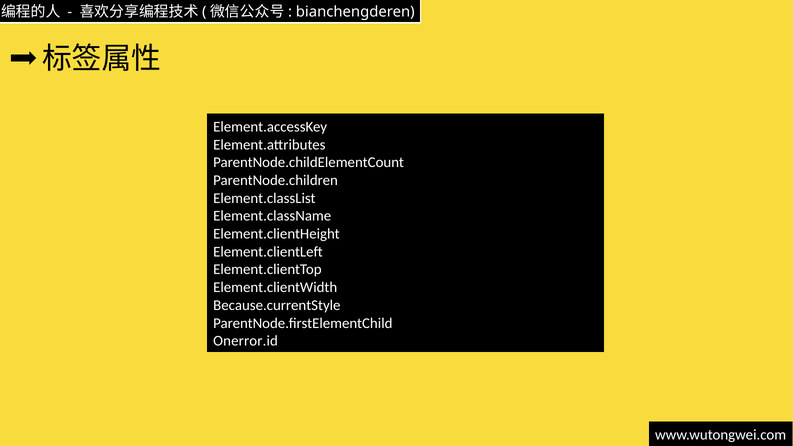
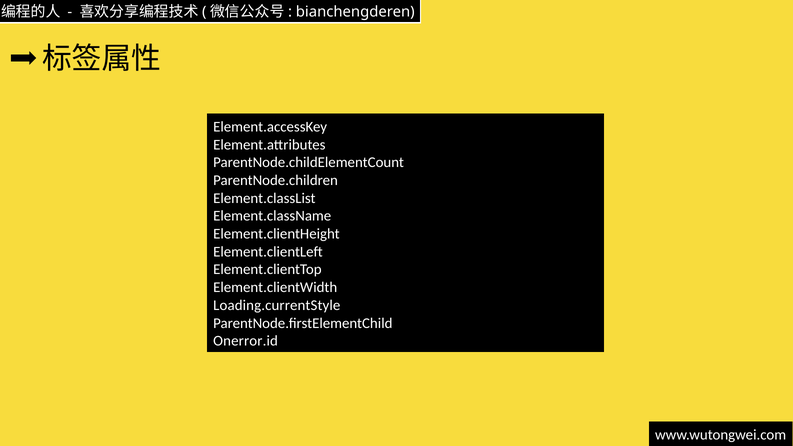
Because.currentStyle: Because.currentStyle -> Loading.currentStyle (277, 305)
